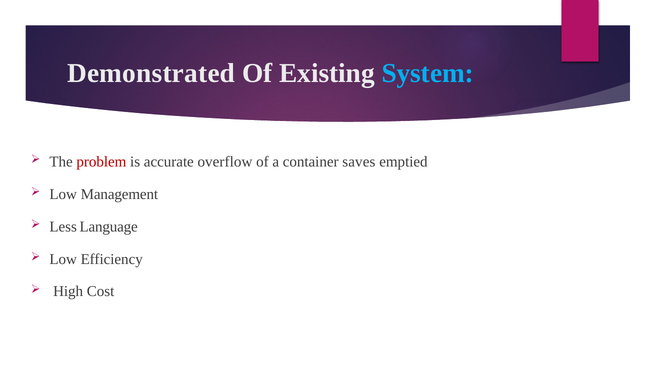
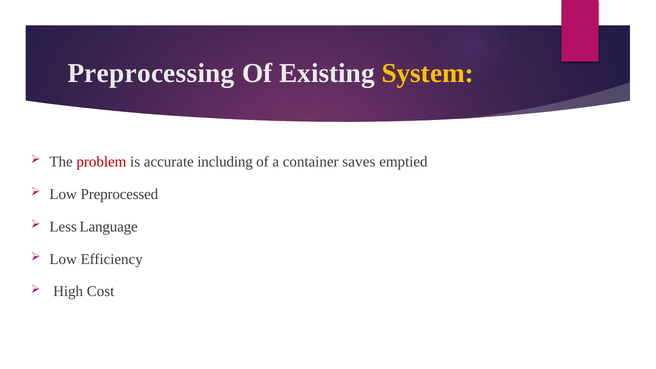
Demonstrated: Demonstrated -> Preprocessing (151, 73)
System colour: light blue -> yellow (428, 73)
overflow: overflow -> including (225, 162)
Management: Management -> Preprocessed (119, 194)
